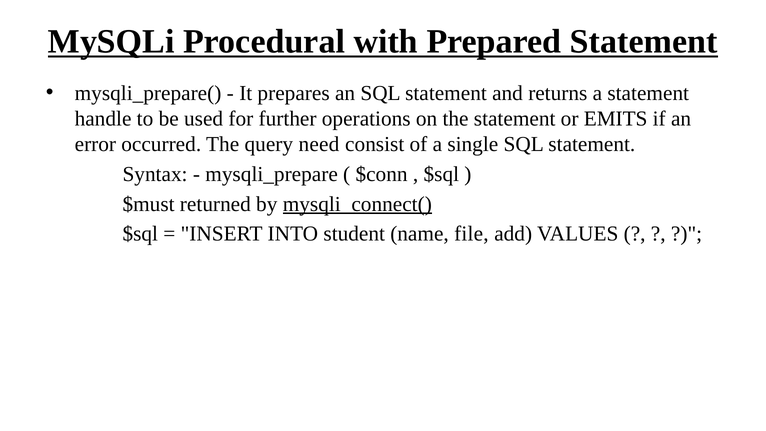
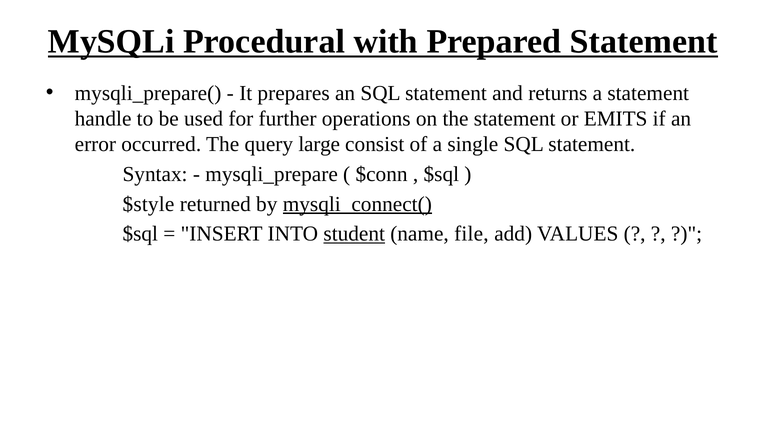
need: need -> large (319, 144)
$must: $must -> $style (148, 204)
student underline: none -> present (354, 234)
